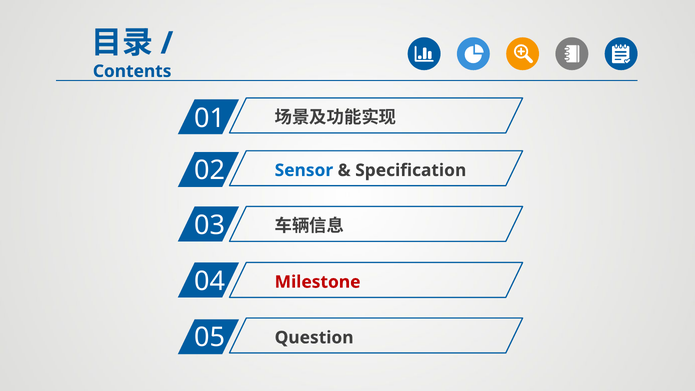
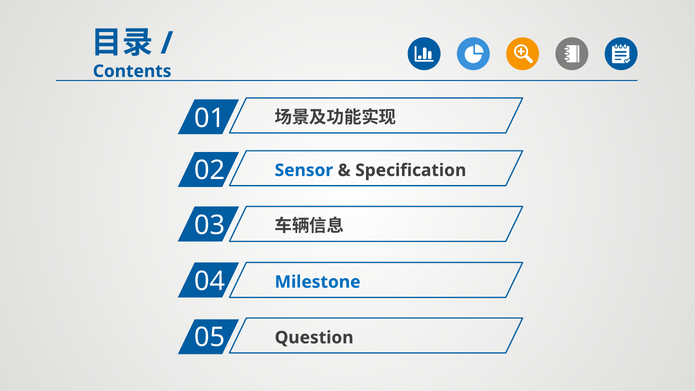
Milestone colour: red -> blue (318, 282)
